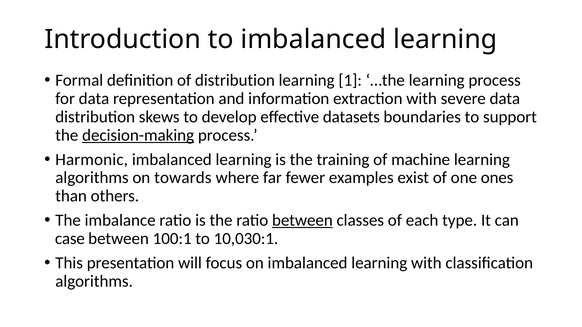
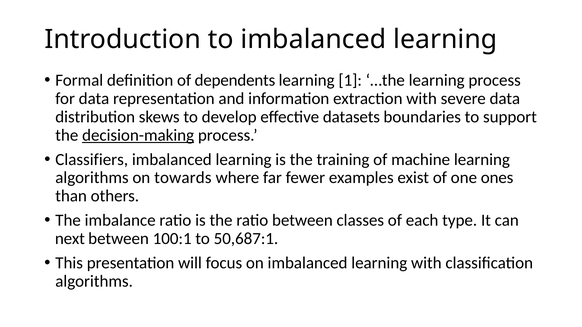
of distribution: distribution -> dependents (235, 80)
Harmonic: Harmonic -> Classifiers (92, 160)
between underline: present -> none (302, 221)
case: case -> next (70, 239)
10,030:1: 10,030:1 -> 50,687:1 (246, 239)
